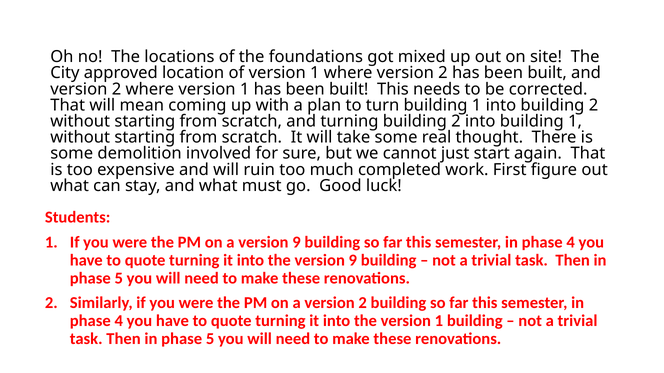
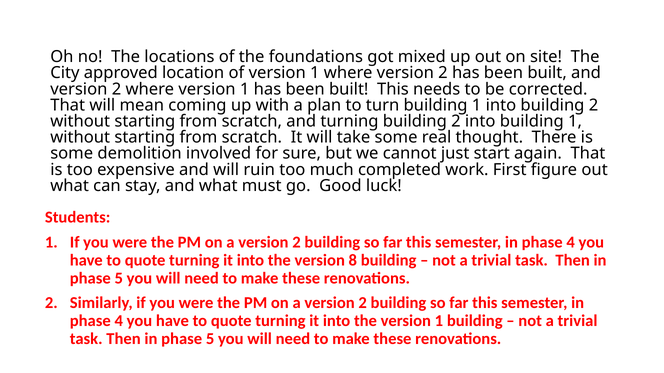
9: 9 -> 2 (297, 243)
the version 9: 9 -> 8 (353, 261)
